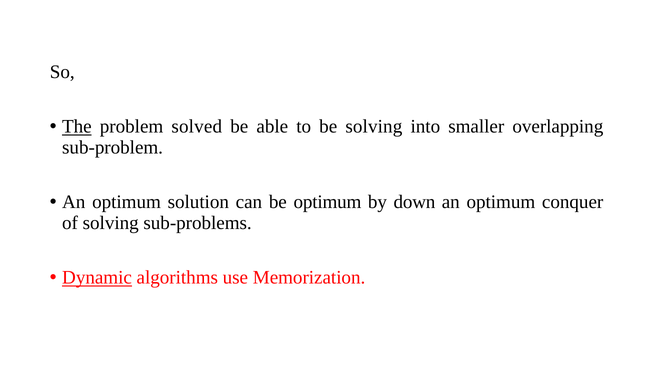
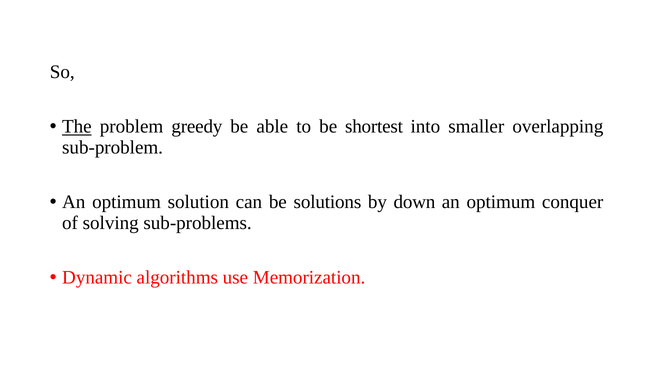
solved: solved -> greedy (197, 127)
be solving: solving -> shortest (374, 127)
be optimum: optimum -> solutions (327, 202)
Dynamic underline: present -> none (97, 278)
